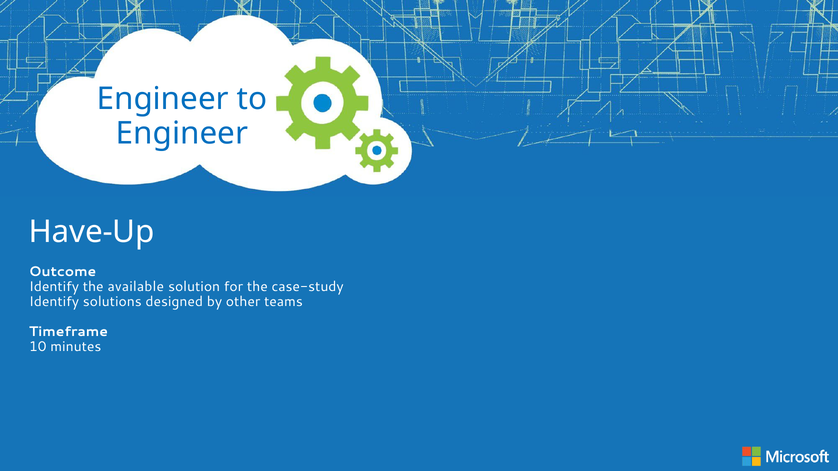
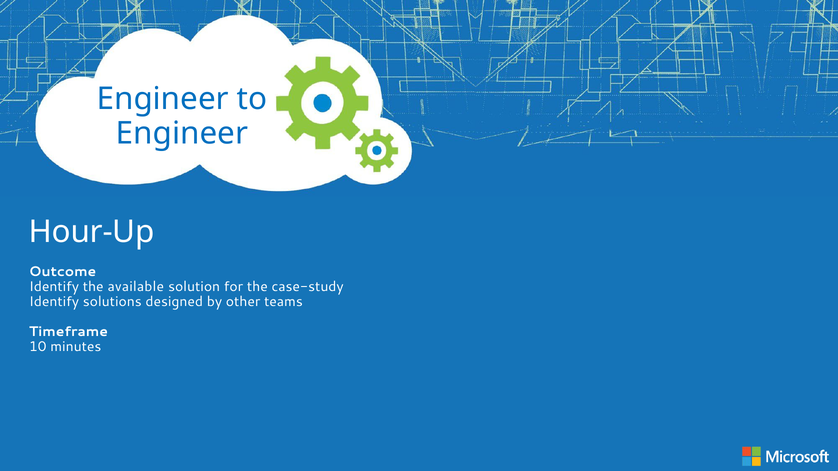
Have-Up: Have-Up -> Hour-Up (92, 232)
